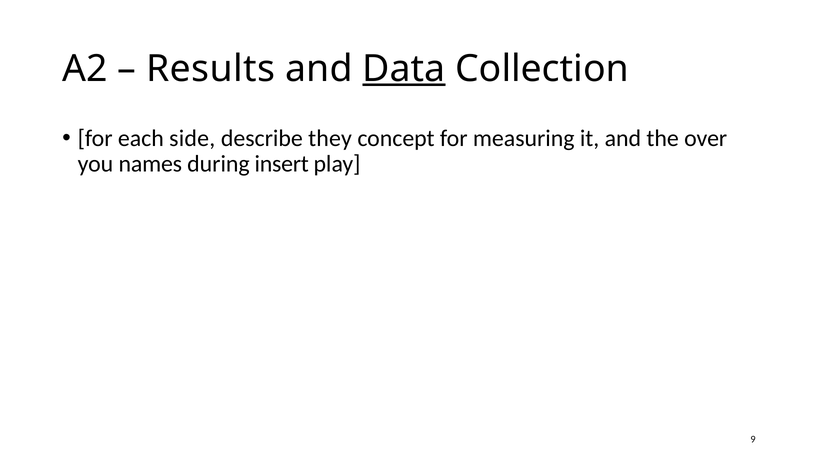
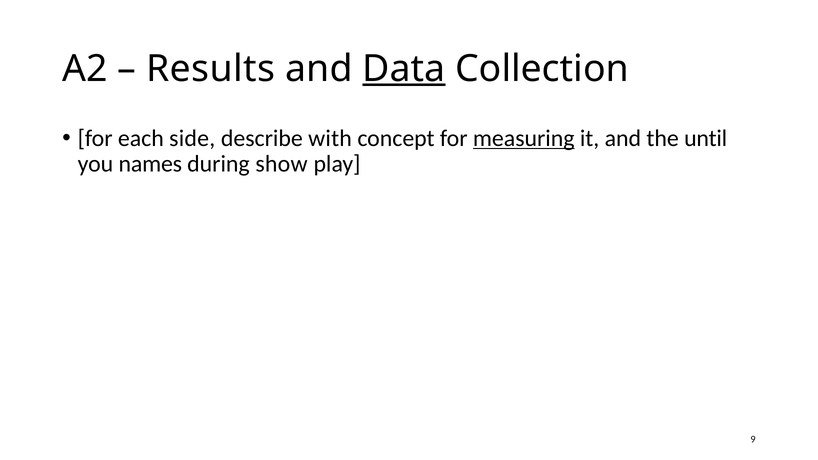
they: they -> with (330, 138)
measuring underline: none -> present (524, 138)
over: over -> until (706, 138)
insert: insert -> show (281, 164)
